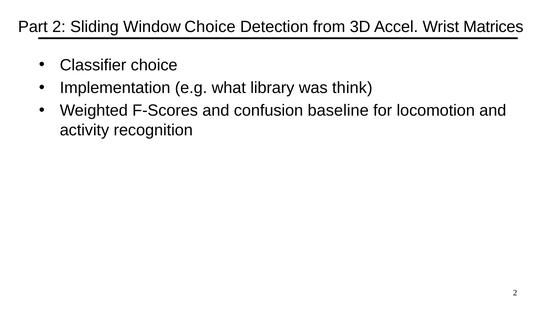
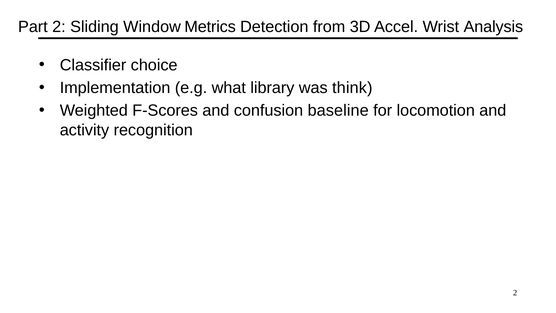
Window Choice: Choice -> Metrics (210, 27)
Matrices: Matrices -> Analysis (493, 27)
